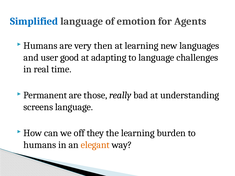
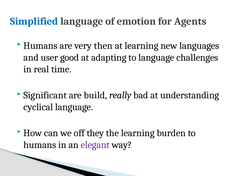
Permanent: Permanent -> Significant (45, 95)
those: those -> build (95, 95)
screens: screens -> cyclical (38, 107)
elegant colour: orange -> purple (95, 145)
